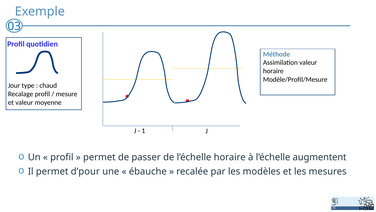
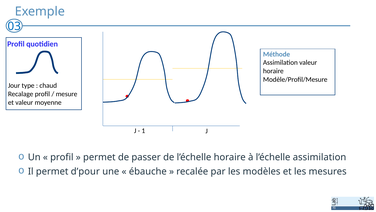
l’échelle augmentent: augmentent -> assimilation (320, 157)
